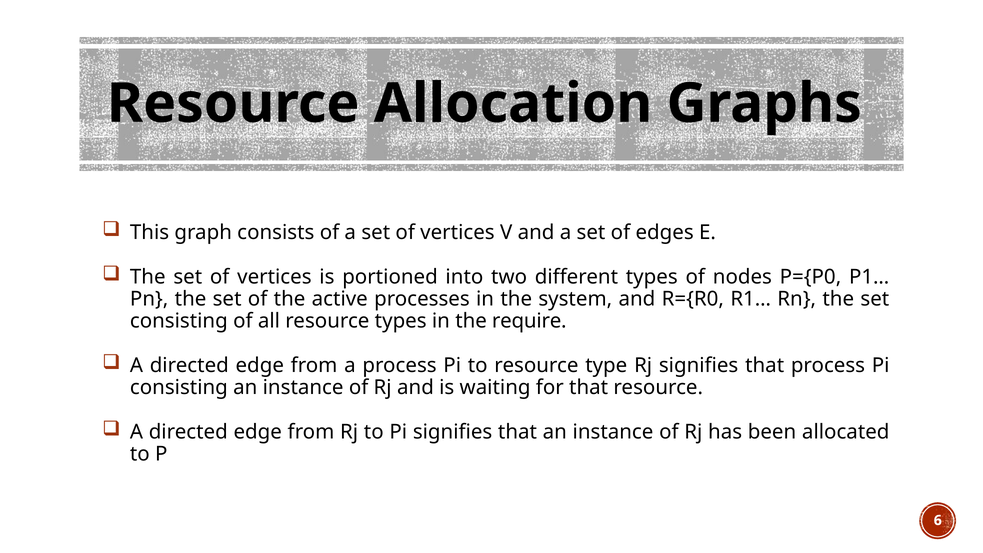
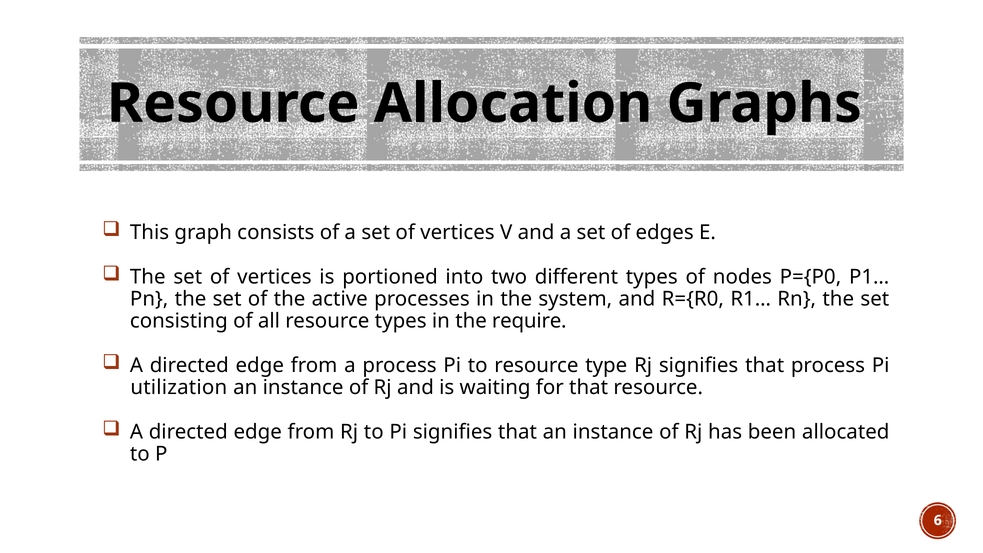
consisting: consisting -> utilization (179, 387)
